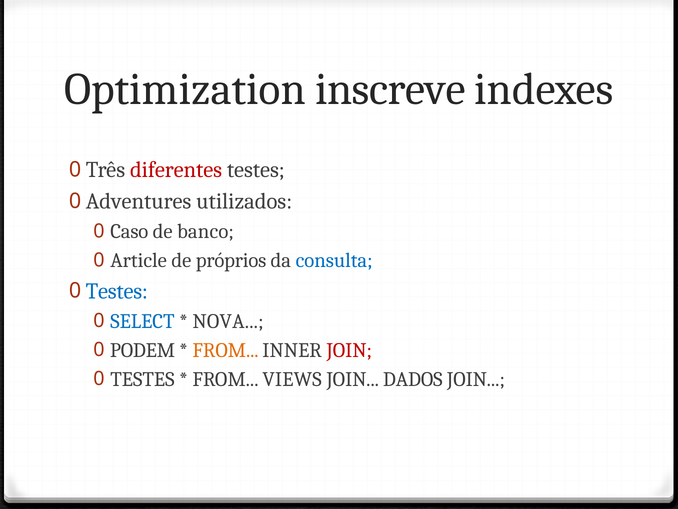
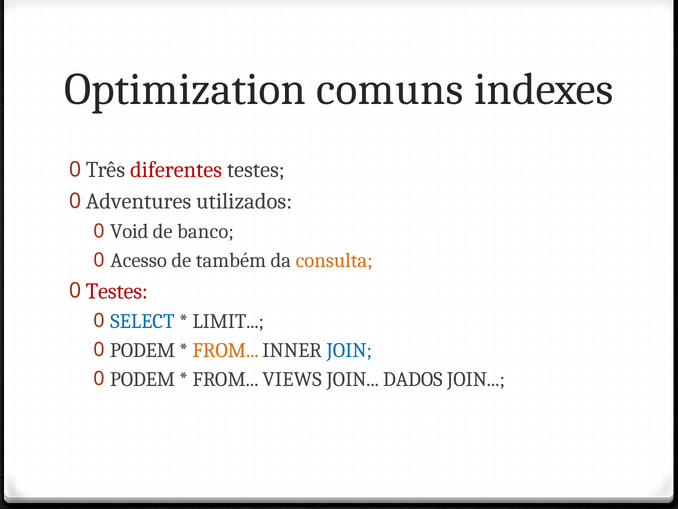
inscreve: inscreve -> comuns (390, 89)
Caso: Caso -> Void (129, 231)
Article: Article -> Acesso (139, 260)
próprios: próprios -> também (231, 260)
consulta colour: blue -> orange (334, 260)
Testes colour: blue -> red (117, 291)
NOVA: NOVA -> LIMIT (228, 321)
JOIN colour: red -> blue (349, 350)
TESTES: TESTES -> PODEM (143, 379)
